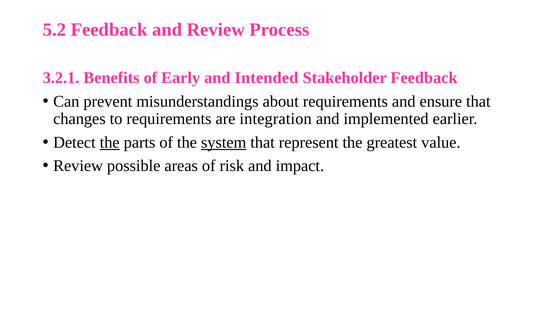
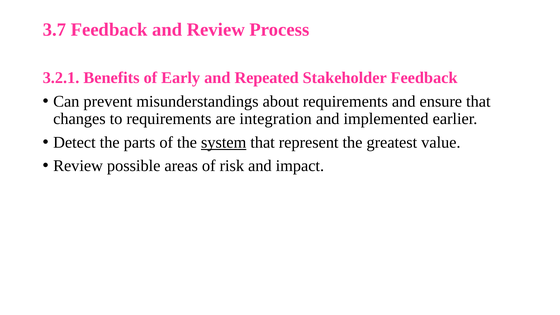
5.2: 5.2 -> 3.7 (54, 30)
Intended: Intended -> Repeated (267, 78)
the underline: present -> none (110, 142)
